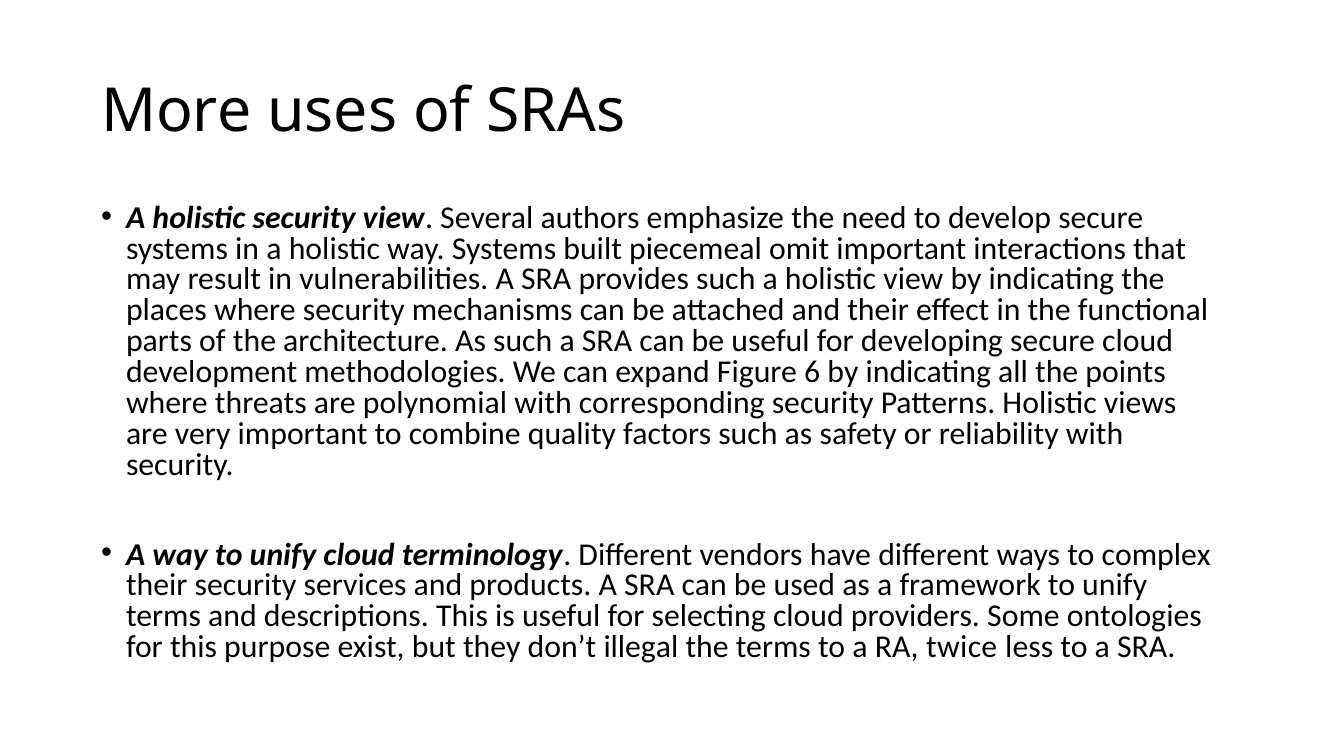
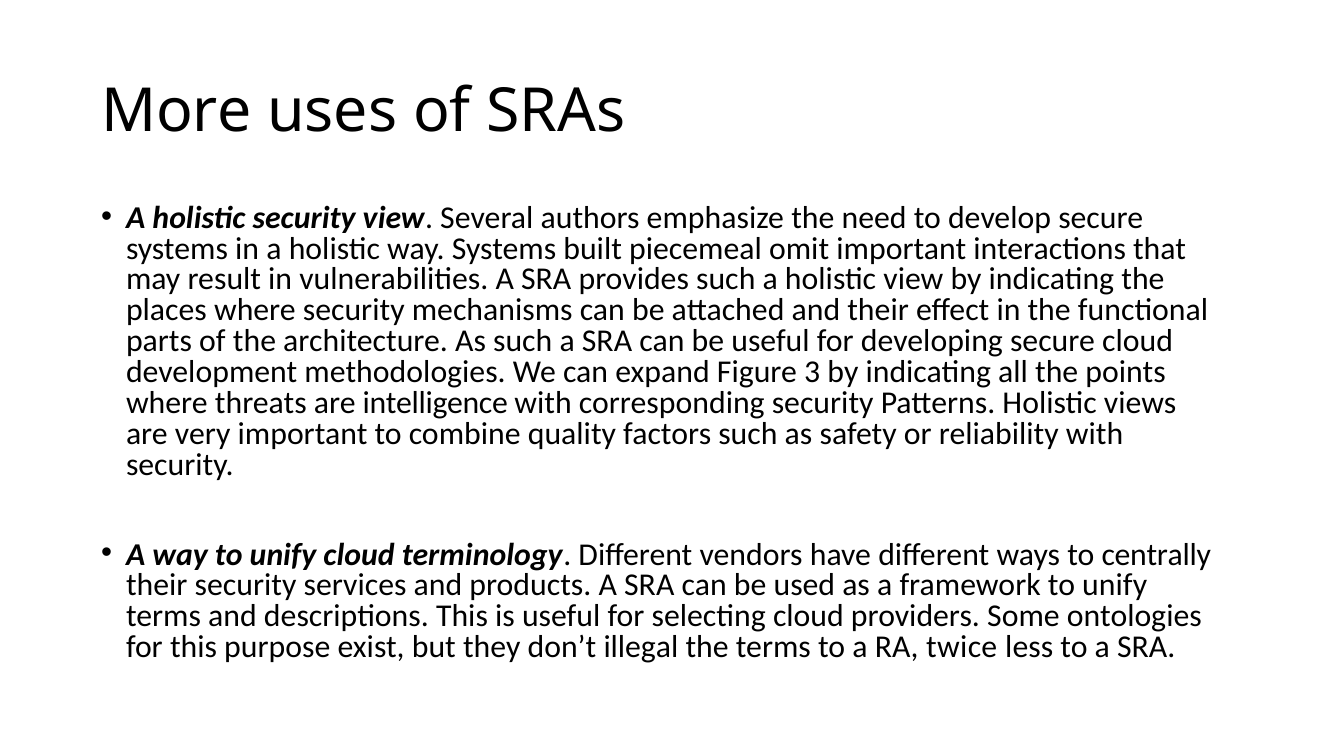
6: 6 -> 3 (812, 372)
polynomial: polynomial -> intelligence (435, 403)
complex: complex -> centrally (1156, 555)
